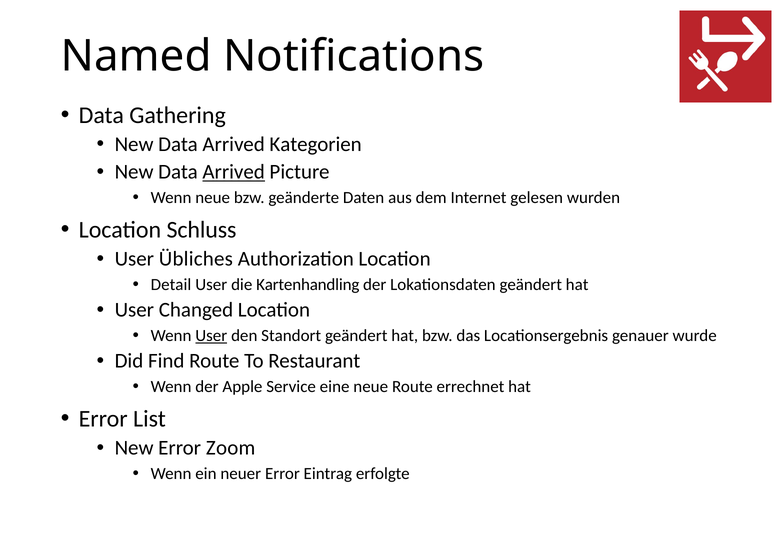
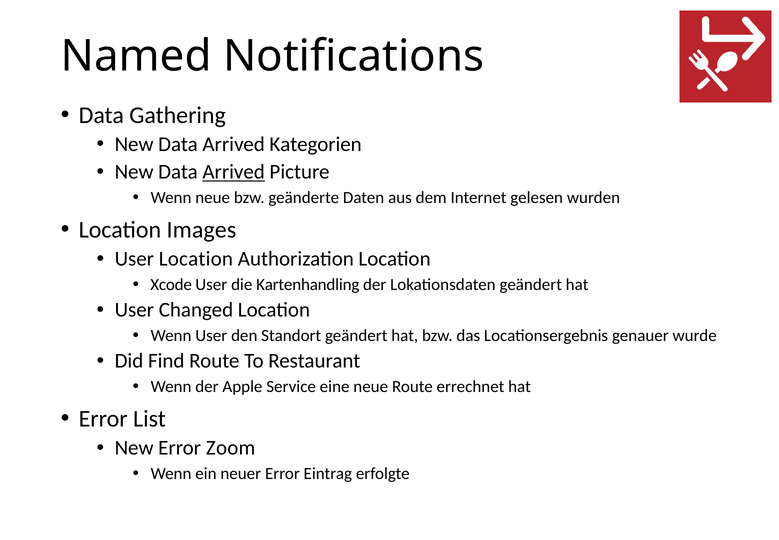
Schluss: Schluss -> Images (201, 229)
User Übliches: Übliches -> Location (196, 259)
Detail: Detail -> Xcode (171, 284)
User underline: present -> none (211, 335)
